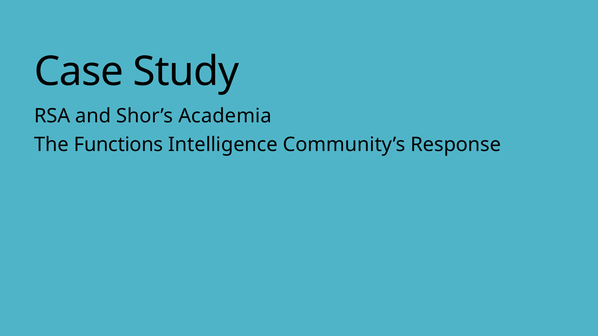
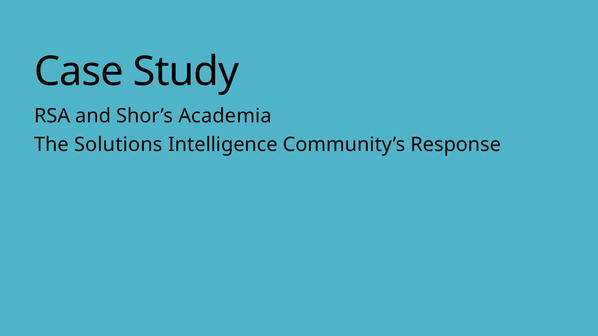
Functions: Functions -> Solutions (118, 145)
